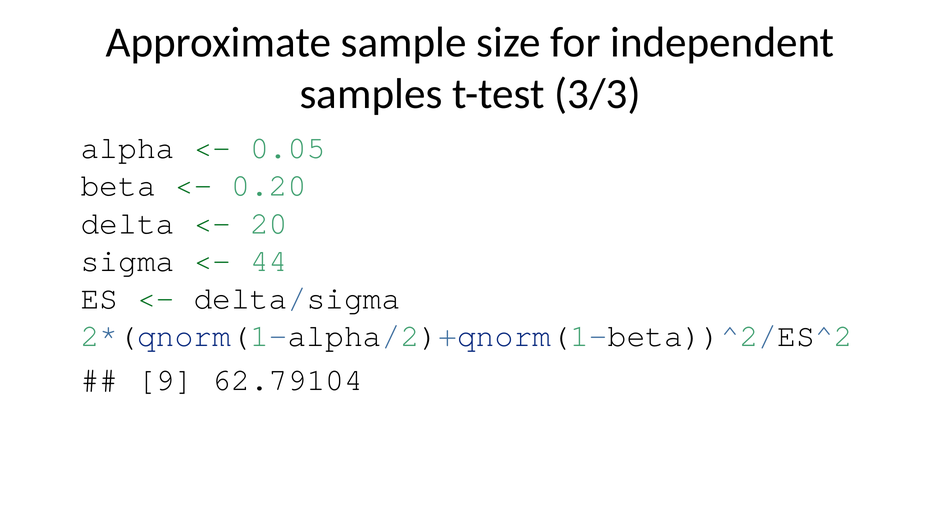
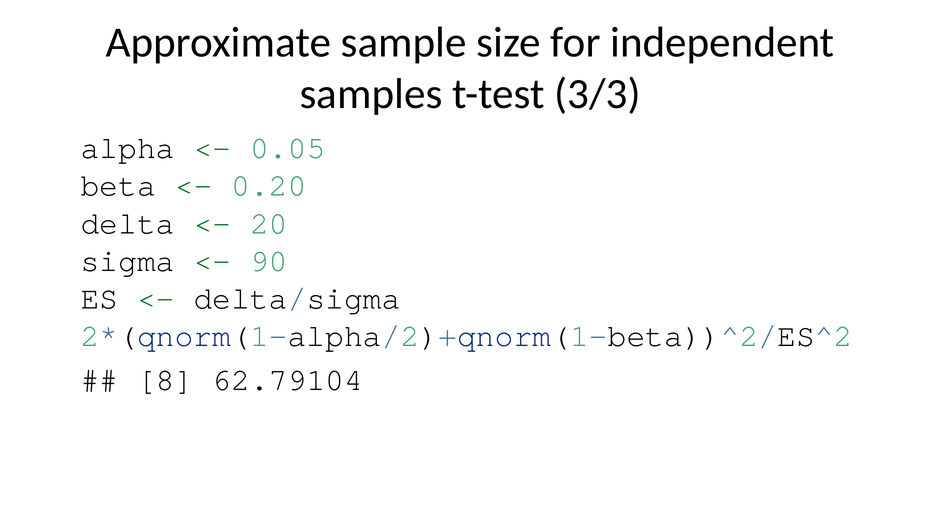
44: 44 -> 90 (269, 261)
9: 9 -> 8 (165, 380)
